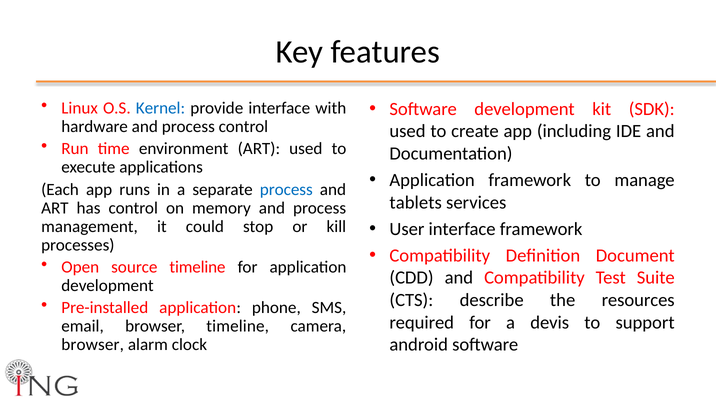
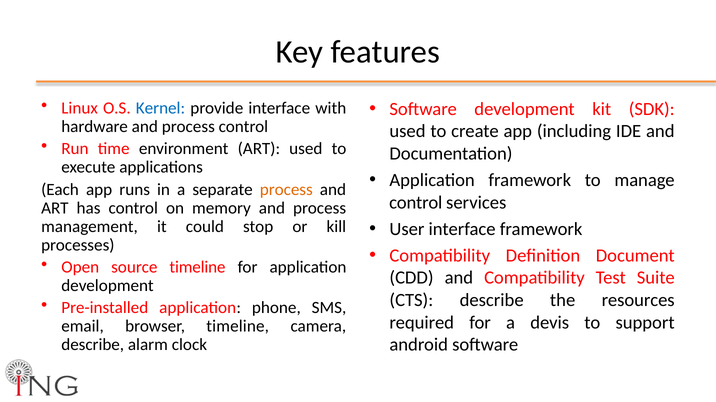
process colour: blue -> orange (286, 190)
tablets: tablets -> control (416, 203)
browser: browser -> describe (93, 345)
